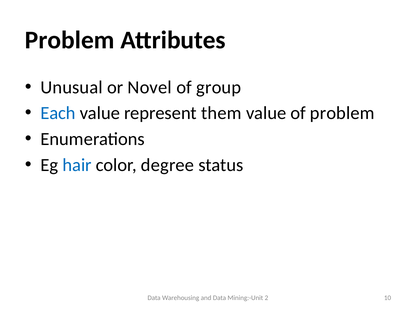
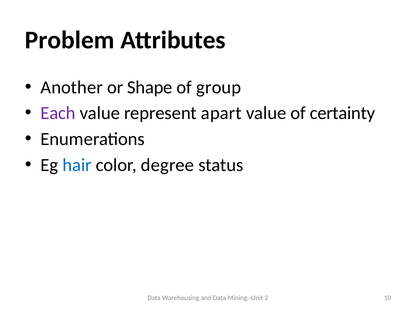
Unusual: Unusual -> Another (72, 87)
Novel: Novel -> Shape (150, 87)
Each colour: blue -> purple (58, 113)
them: them -> apart (221, 113)
of problem: problem -> certainty (342, 113)
